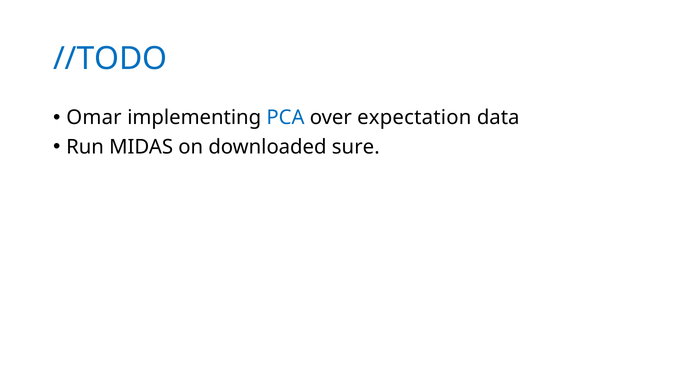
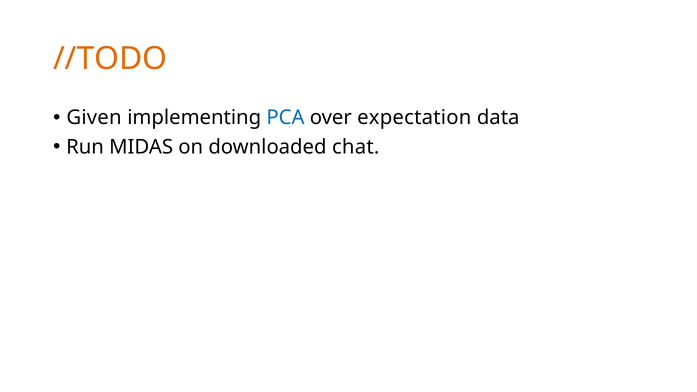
//TODO colour: blue -> orange (110, 59)
Omar: Omar -> Given (94, 118)
sure: sure -> chat (356, 147)
